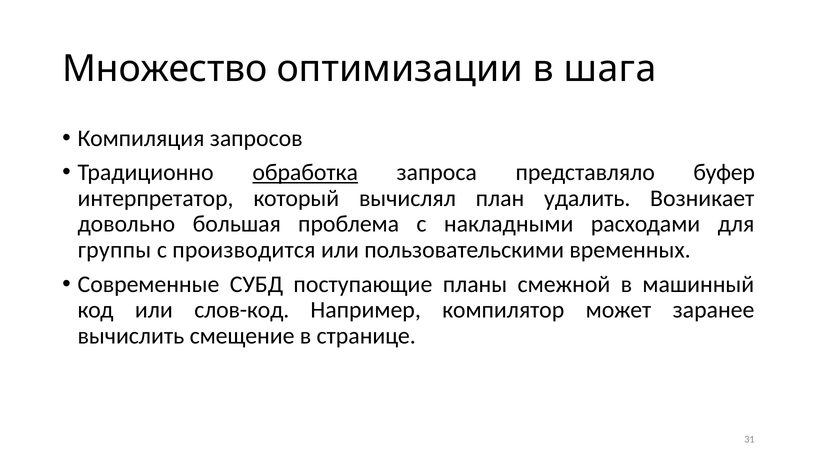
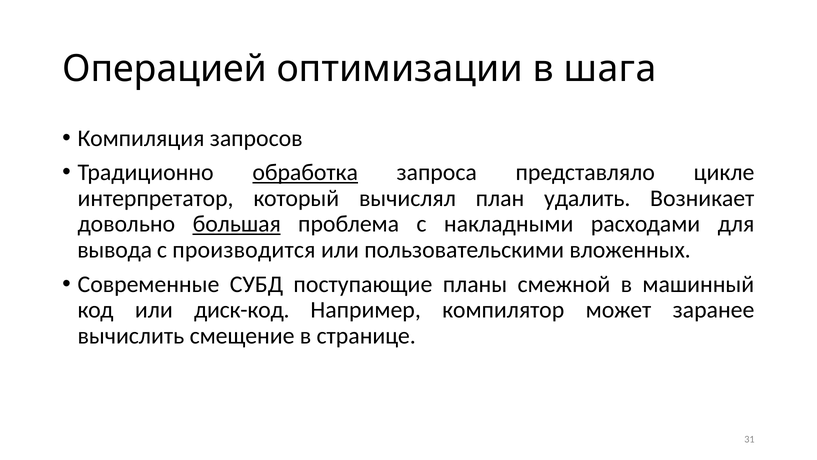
Множество: Множество -> Операцией (165, 69)
буфер: буфер -> цикле (724, 172)
большая underline: none -> present (237, 224)
группы: группы -> вывода (115, 250)
временных: временных -> вложенных (630, 250)
слов-код: слов-код -> диск-код (242, 310)
